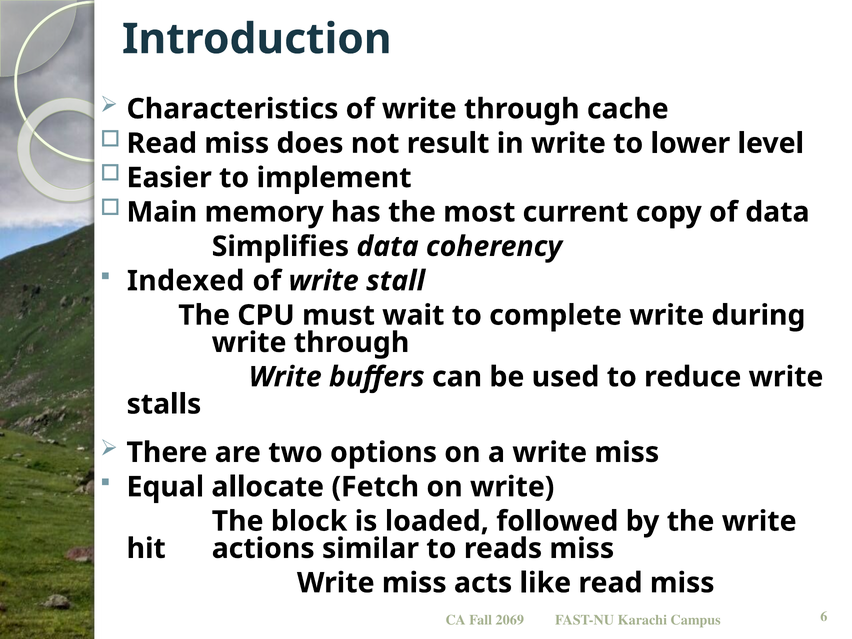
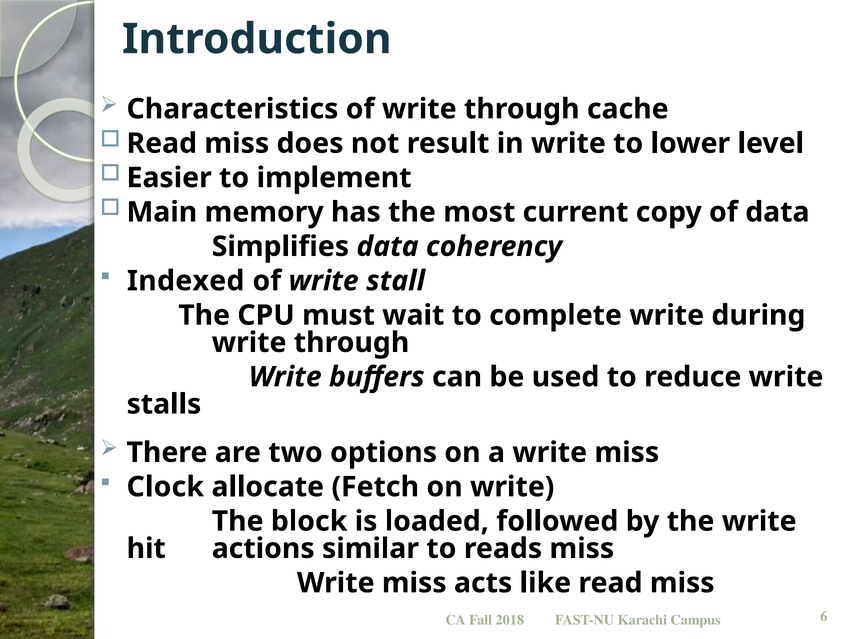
Equal: Equal -> Clock (165, 487)
2069: 2069 -> 2018 (510, 620)
